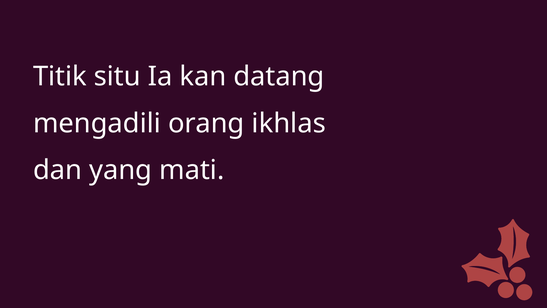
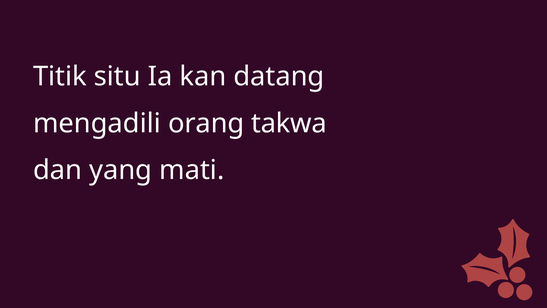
ikhlas: ikhlas -> takwa (289, 123)
